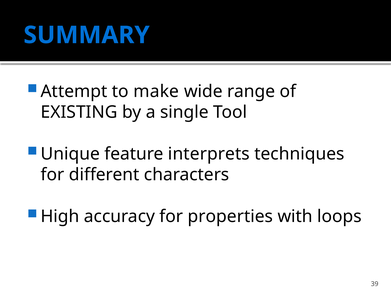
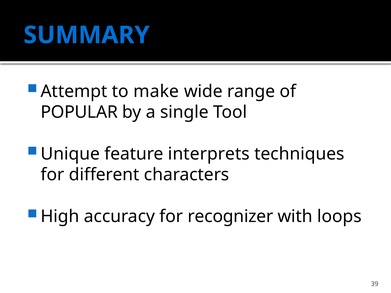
EXISTING: EXISTING -> POPULAR (79, 112)
properties: properties -> recognizer (230, 217)
